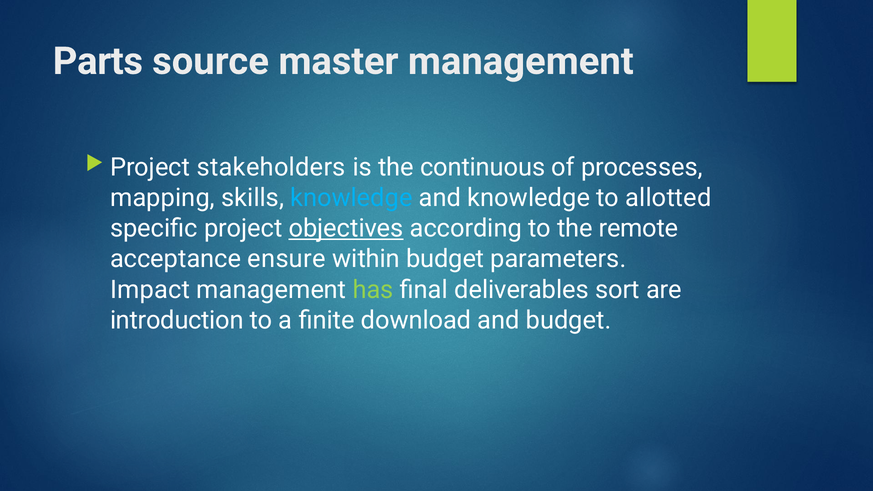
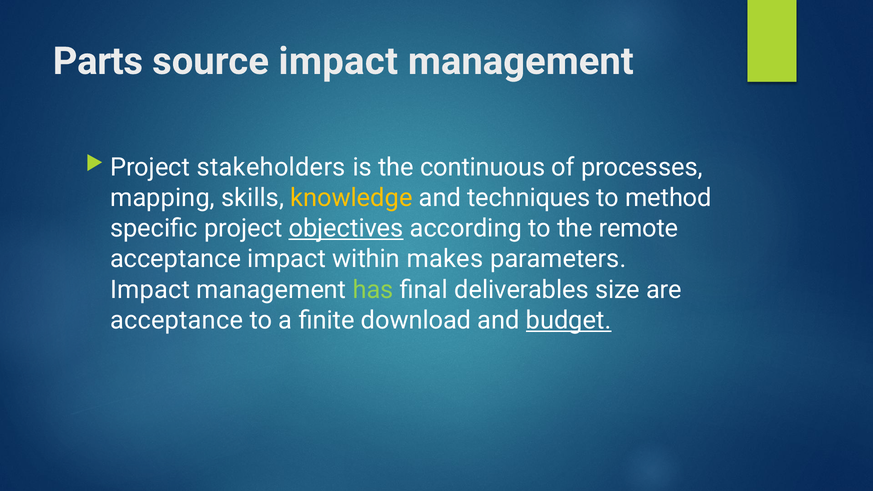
source master: master -> impact (338, 61)
knowledge colour: light blue -> yellow (351, 198)
and knowledge: knowledge -> techniques (529, 198)
allotted: allotted -> method (668, 198)
acceptance ensure: ensure -> impact (287, 259)
within budget: budget -> makes (445, 259)
sort: sort -> size (618, 290)
introduction: introduction -> acceptance (177, 320)
budget underline: none -> present (569, 320)
